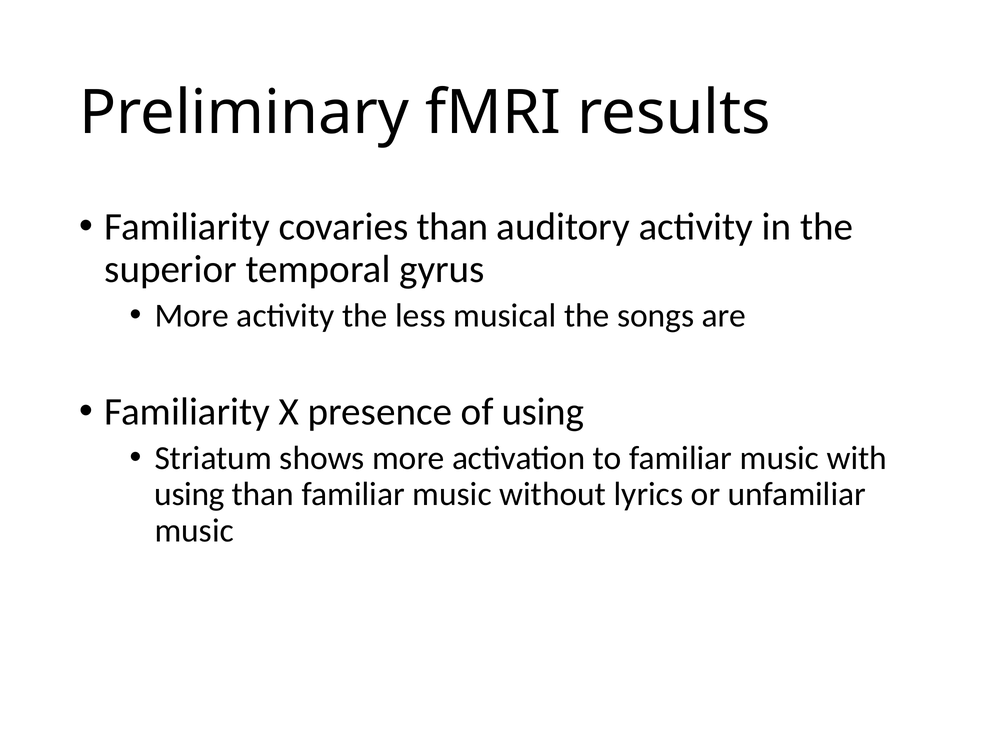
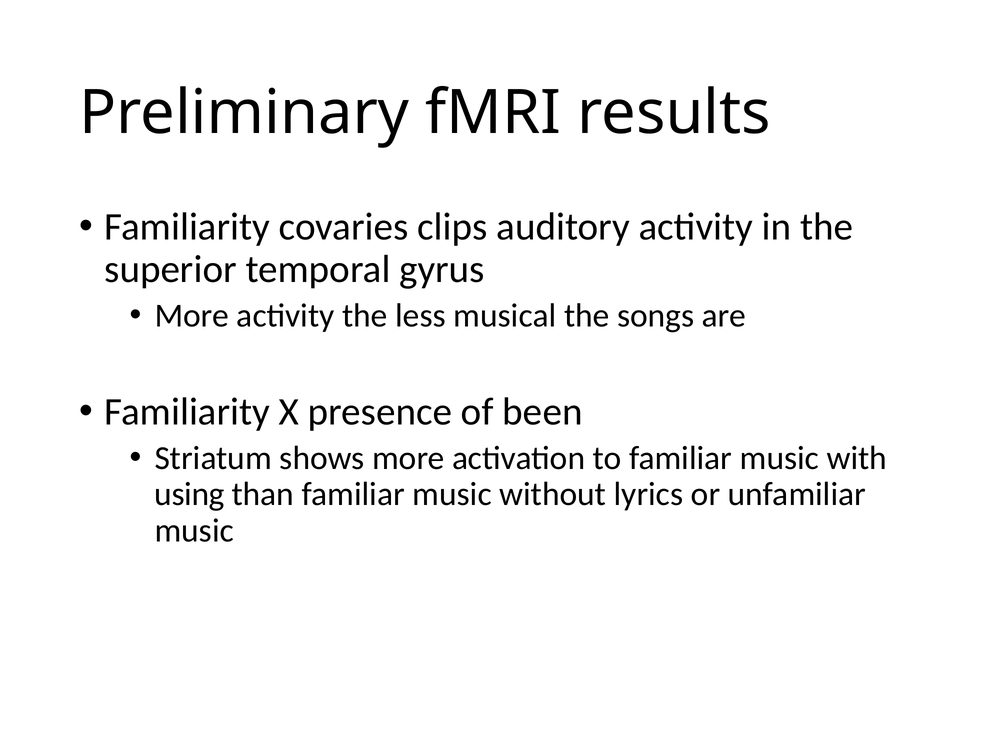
covaries than: than -> clips (452, 227)
of using: using -> been (543, 412)
